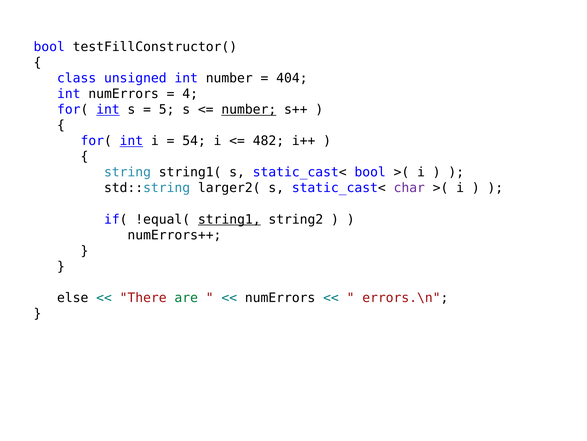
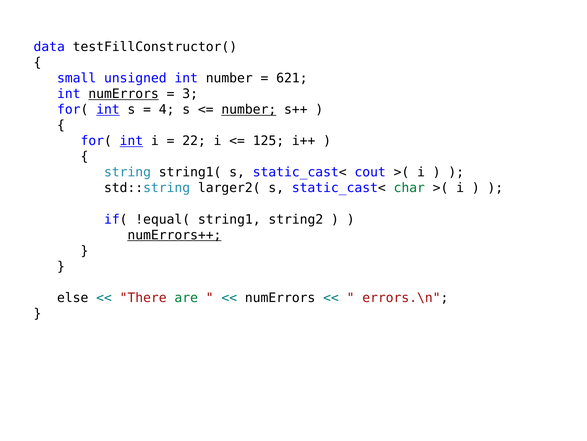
bool: bool -> data (49, 47)
class: class -> small (77, 78)
404: 404 -> 621 (292, 78)
numErrors underline: none -> present (124, 94)
4: 4 -> 3 (190, 94)
5: 5 -> 4 (167, 109)
54: 54 -> 22 (194, 141)
482: 482 -> 125 (268, 141)
static_cast< bool: bool -> cout (370, 172)
char colour: purple -> green (409, 188)
string1 underline: present -> none (229, 219)
numErrors++ underline: none -> present (174, 235)
